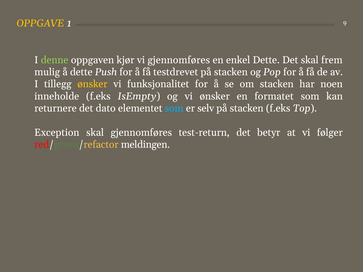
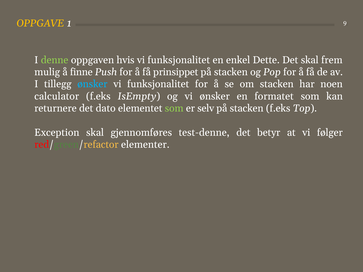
kjør: kjør -> hvis (126, 60)
gjennomføres: gjennomføres -> funksjonalitet (179, 60)
å dette: dette -> finne (81, 72)
testdrevet: testdrevet -> prinsippet (176, 72)
ønsker colour: yellow -> light blue (92, 84)
inneholde: inneholde -> calculator (57, 96)
som colour: light blue -> light green (174, 108)
test-return: test-return -> test-denne (204, 133)
meldingen: meldingen -> elementer (145, 145)
